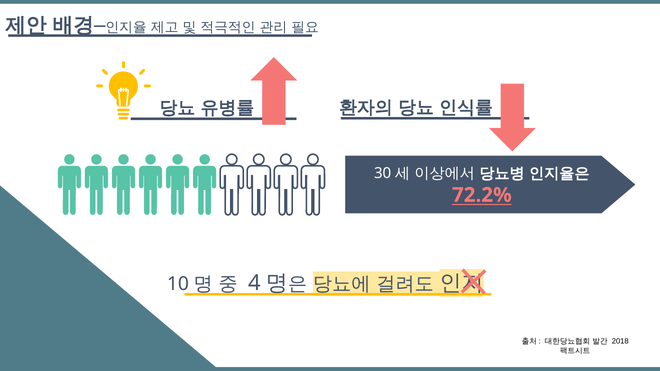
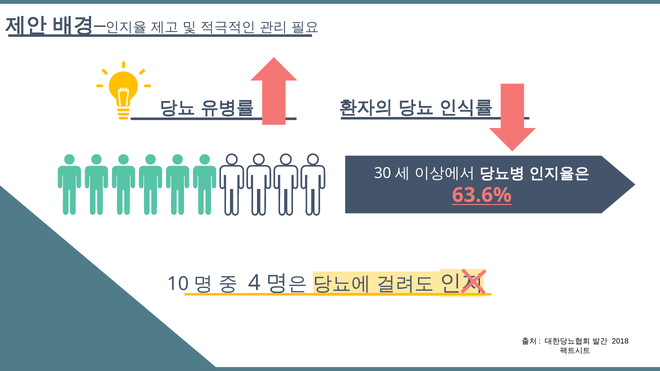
72.2%: 72.2% -> 63.6% (482, 195)
